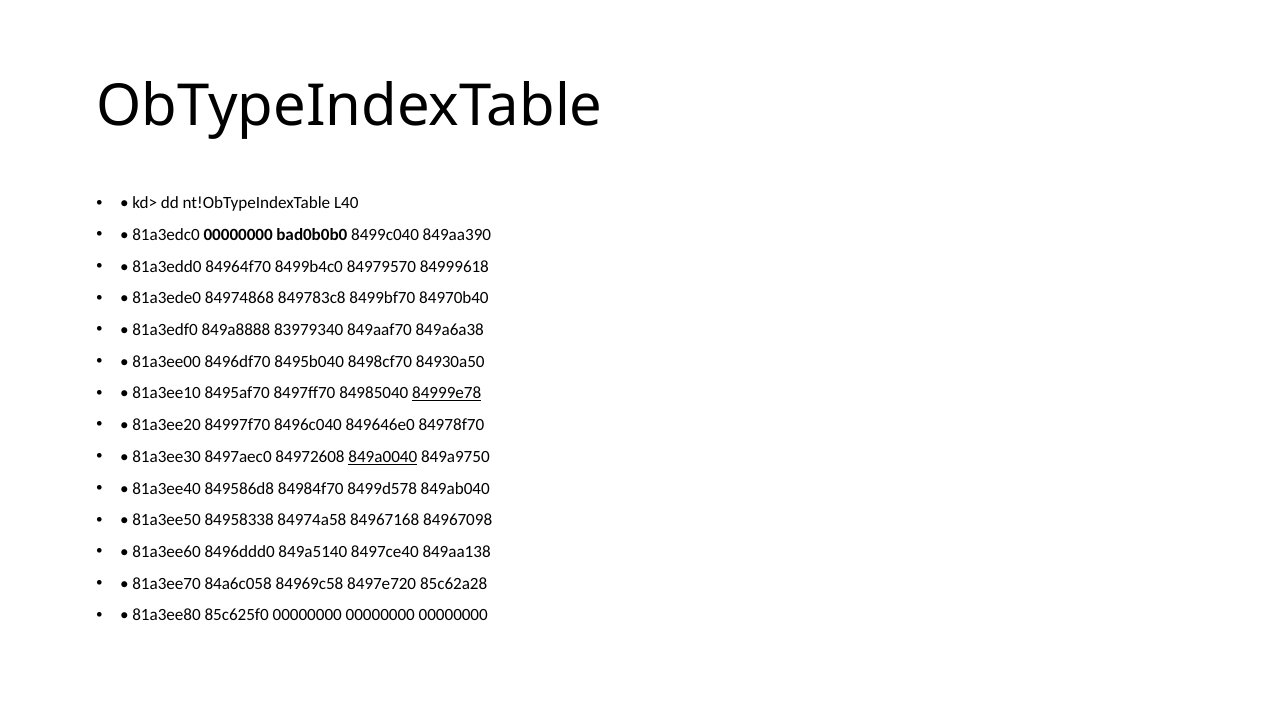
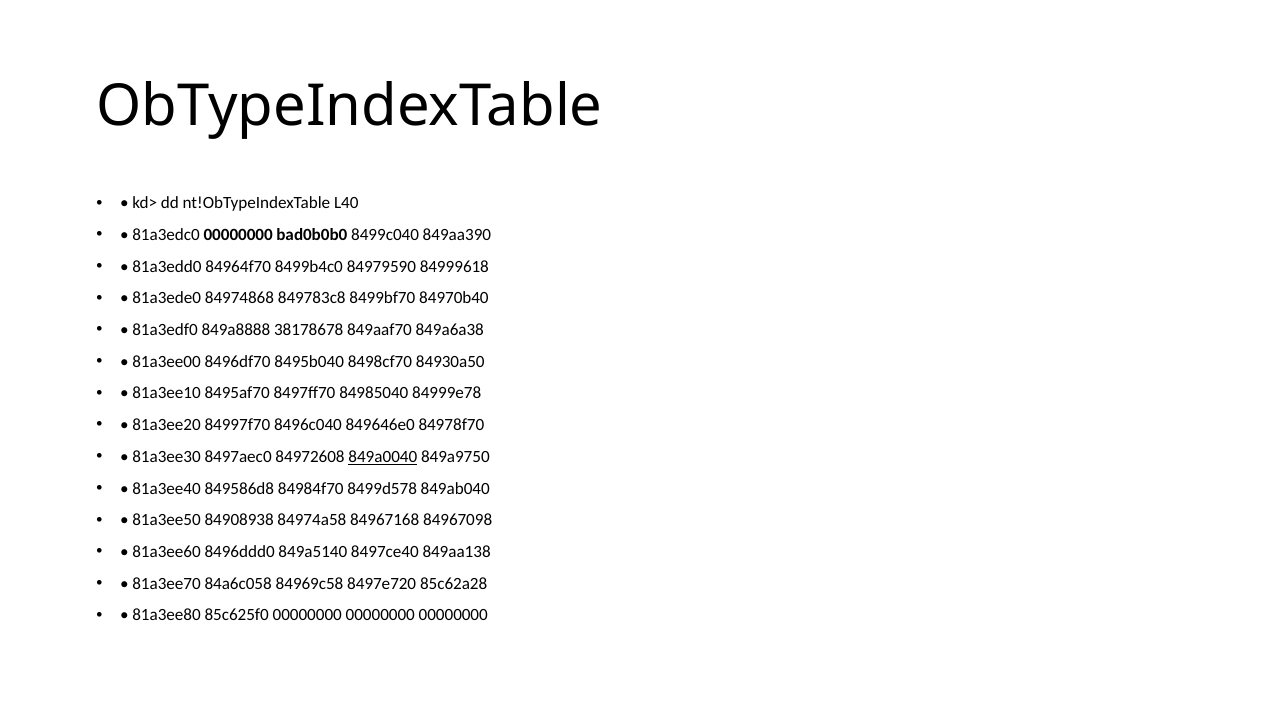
84979570: 84979570 -> 84979590 (381, 267)
83979340: 83979340 -> 38178678 (309, 330)
84999e78 underline: present -> none (447, 393)
84958338: 84958338 -> 84908938 (239, 520)
